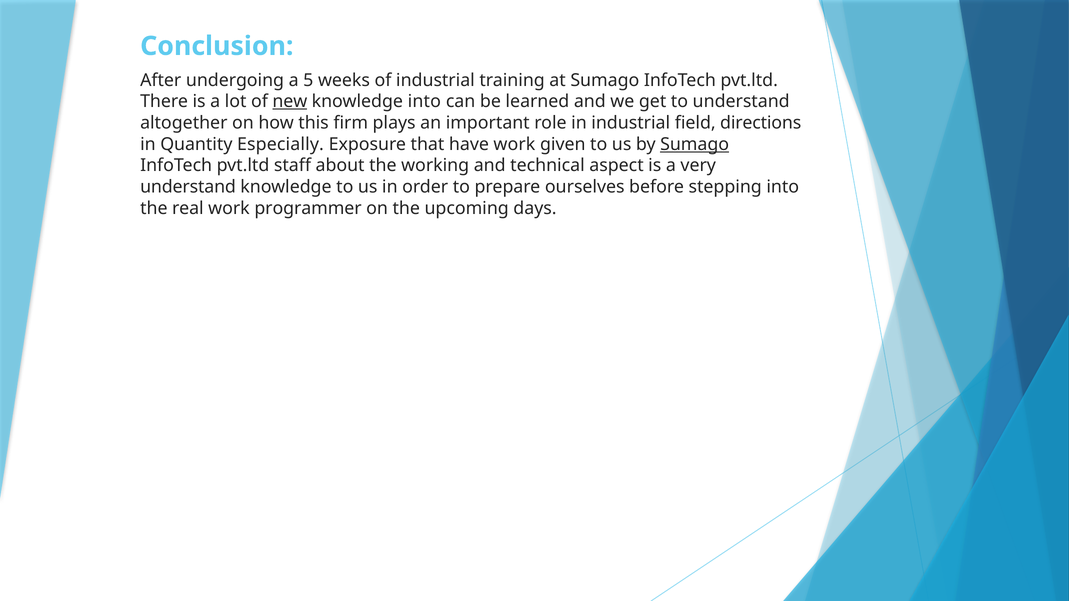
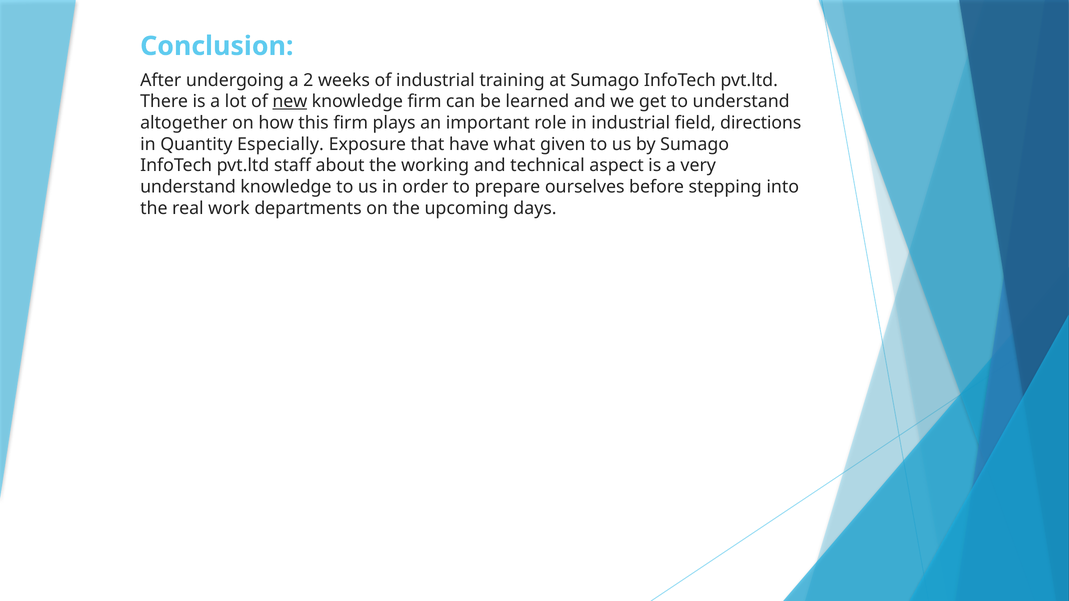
5: 5 -> 2 (308, 80)
knowledge into: into -> firm (425, 102)
have work: work -> what (514, 144)
Sumago underline: present -> none (695, 144)
programmer: programmer -> departments (308, 208)
